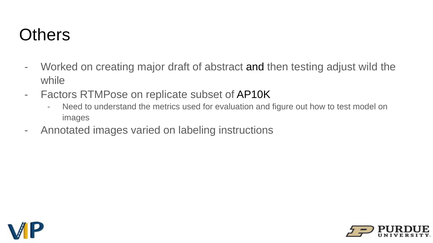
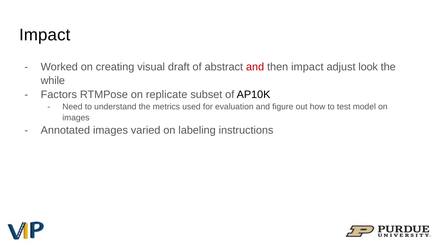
Others: Others -> Impact (45, 35)
major: major -> visual (151, 67)
and colour: black -> red (255, 67)
then testing: testing -> impact (307, 67)
wild: wild -> look (368, 67)
